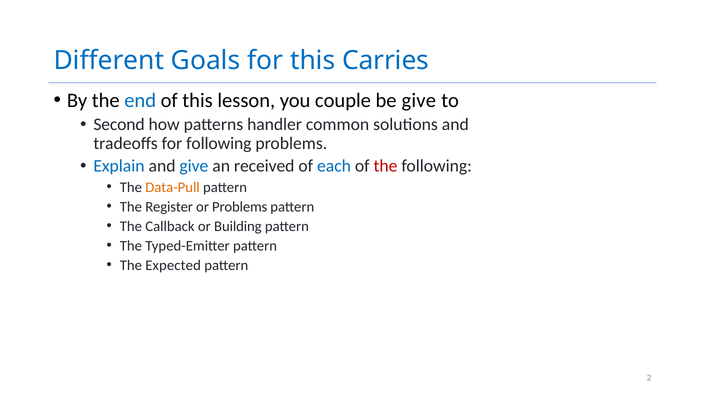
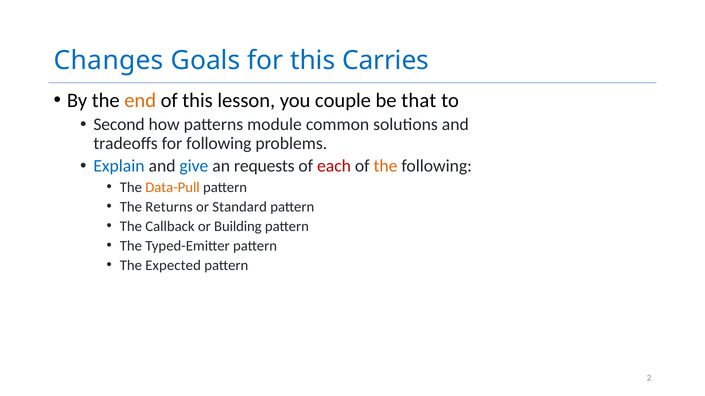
Different: Different -> Changes (109, 61)
end colour: blue -> orange (140, 100)
be give: give -> that (419, 100)
handler: handler -> module (275, 125)
received: received -> requests (264, 166)
each colour: blue -> red (334, 166)
the colour: red -> orange (386, 166)
Register: Register -> Returns (169, 207)
or Problems: Problems -> Standard (240, 207)
